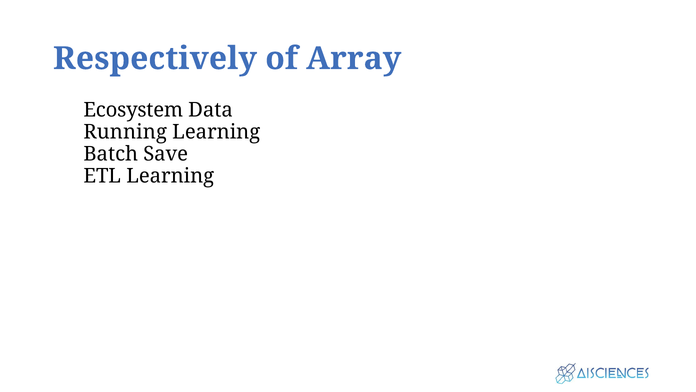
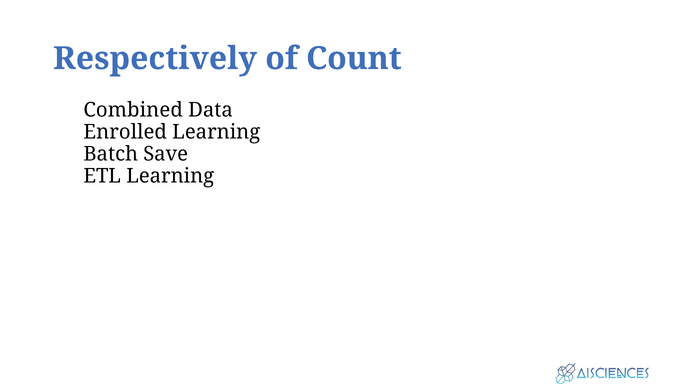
Array: Array -> Count (354, 58)
Ecosystem: Ecosystem -> Combined (133, 110)
Running: Running -> Enrolled (125, 132)
